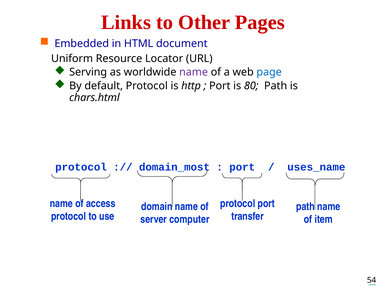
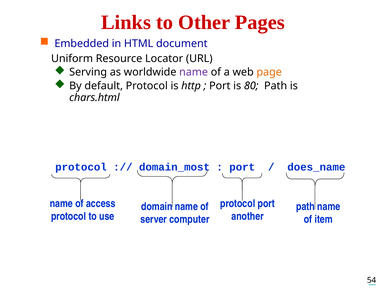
page colour: blue -> orange (269, 72)
uses_name: uses_name -> does_name (316, 167)
transfer: transfer -> another (248, 216)
